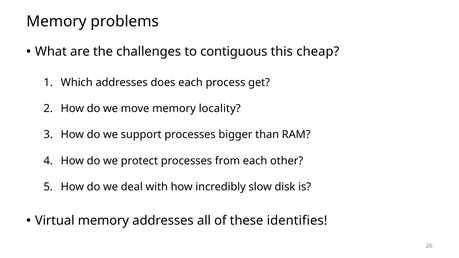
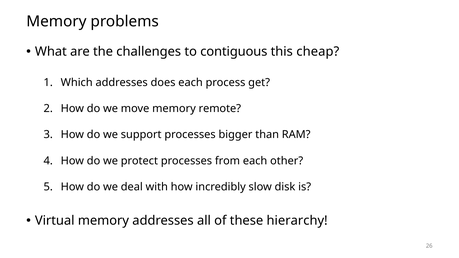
locality: locality -> remote (220, 109)
identifies: identifies -> hierarchy (297, 221)
